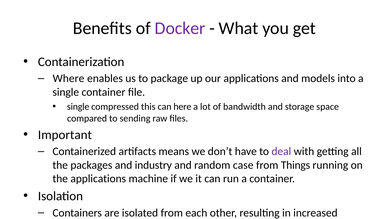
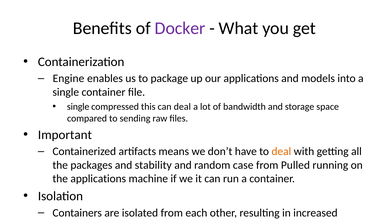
Where: Where -> Engine (68, 78)
can here: here -> deal (182, 107)
deal colour: purple -> orange (281, 151)
packages and industry: industry -> stability (153, 165)
Things: Things -> Pulled (295, 165)
